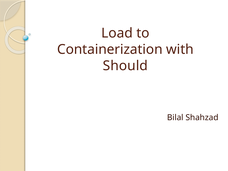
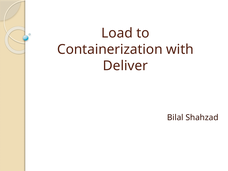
Should: Should -> Deliver (125, 66)
